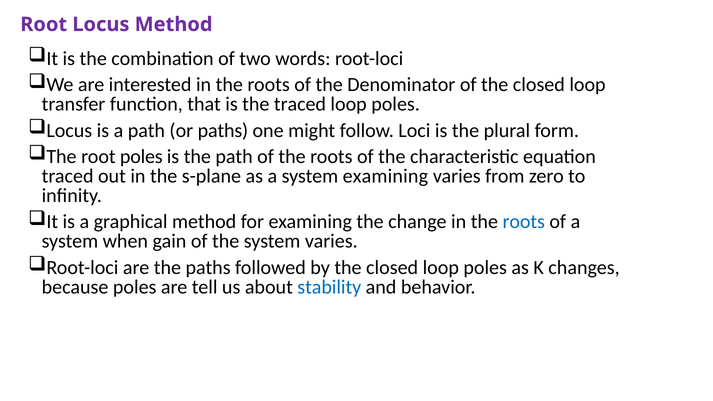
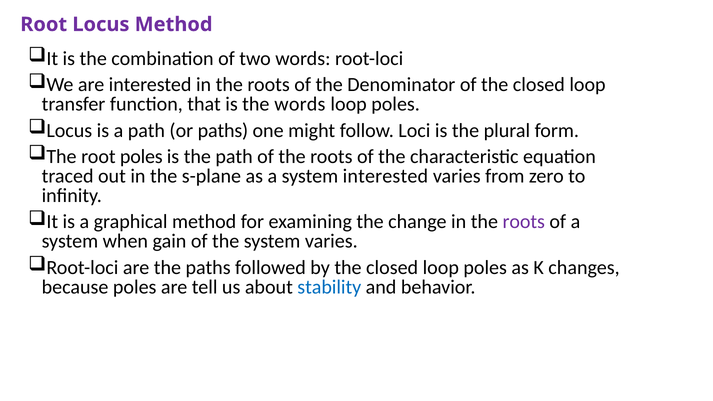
the traced: traced -> words (300, 104)
system examining: examining -> interested (385, 176)
roots colour: blue -> purple (524, 222)
